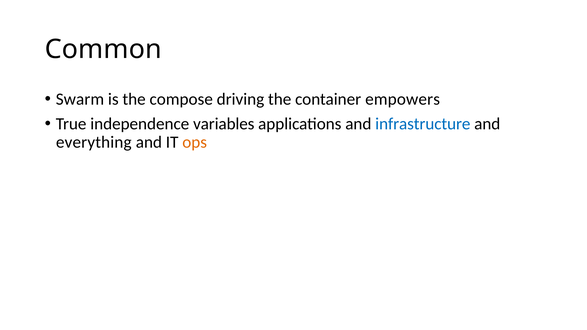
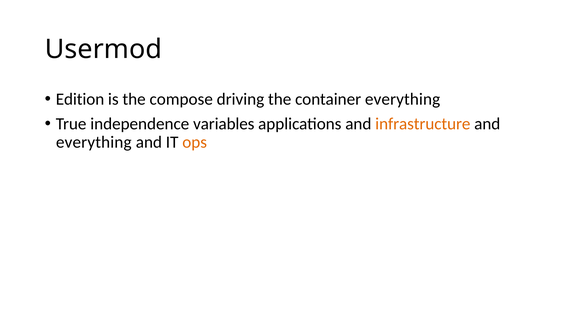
Common: Common -> Usermod (103, 49)
Swarm: Swarm -> Edition (80, 99)
container empowers: empowers -> everything (403, 99)
infrastructure colour: blue -> orange (423, 124)
